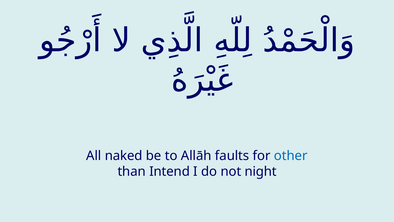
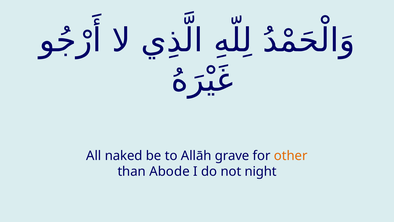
faults: faults -> grave (232, 156)
other colour: blue -> orange (291, 156)
Intend: Intend -> Abode (169, 171)
